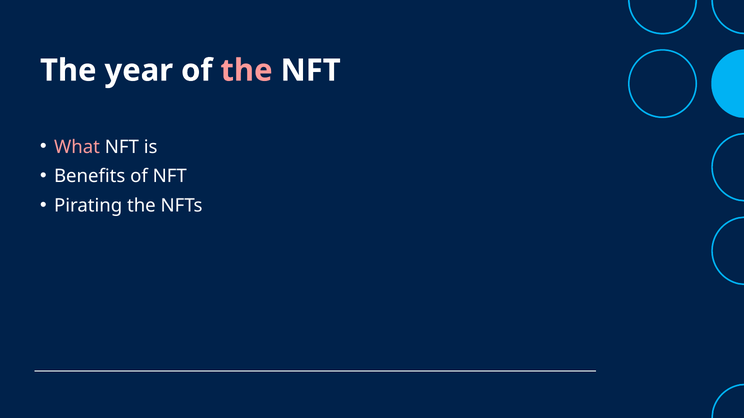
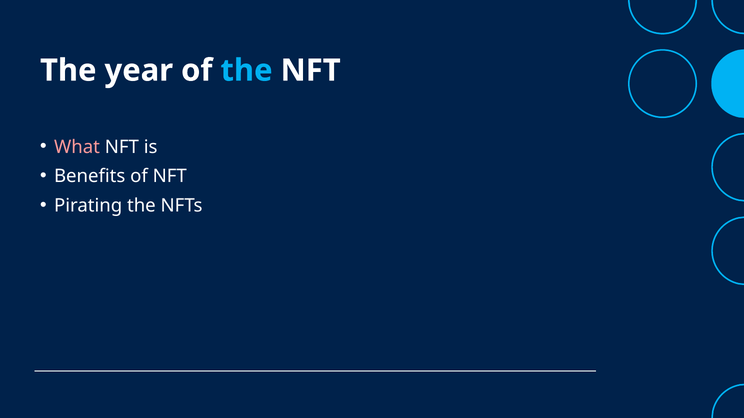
the colour: pink -> light blue (247, 71)
